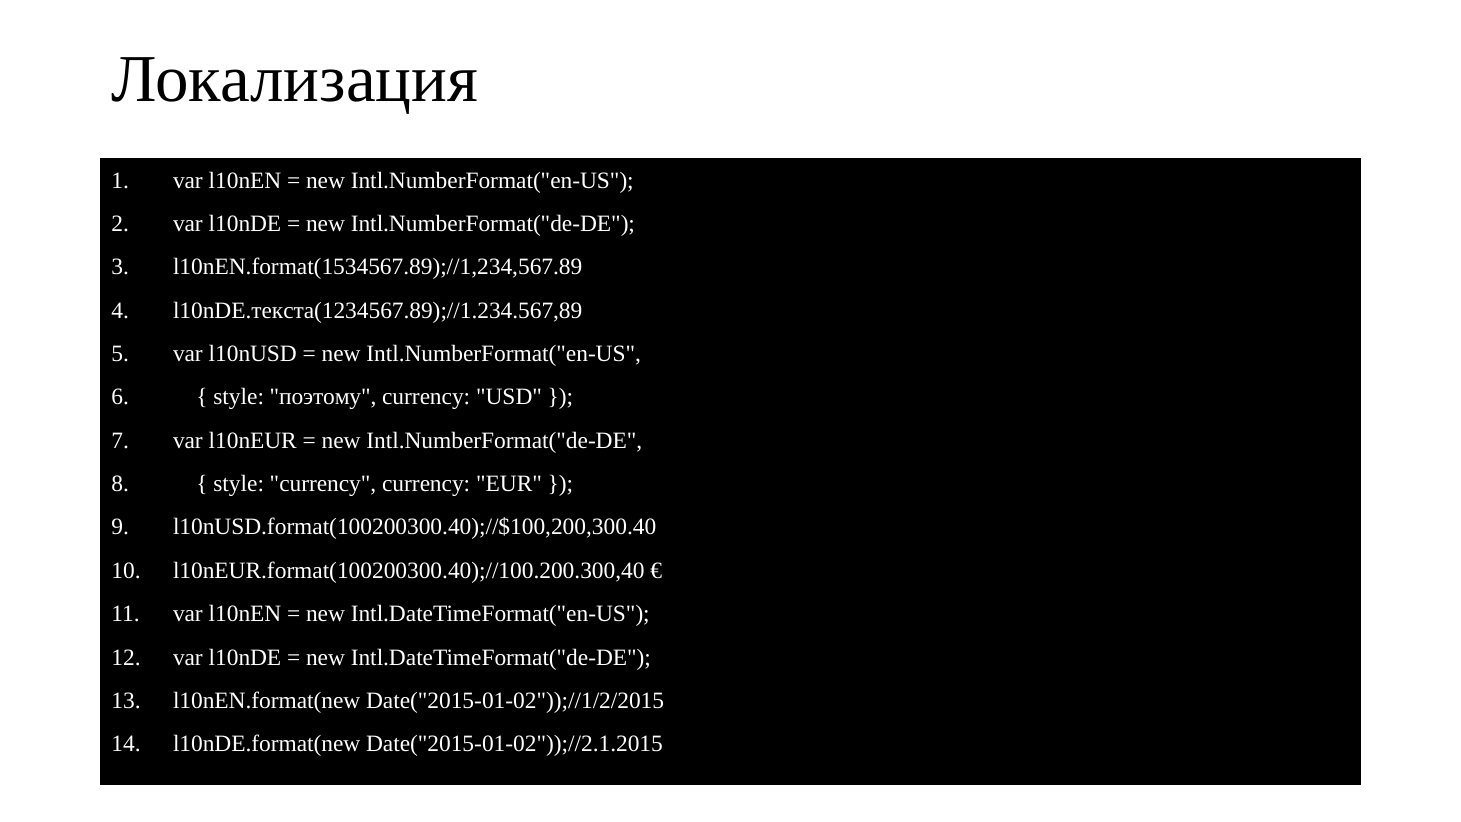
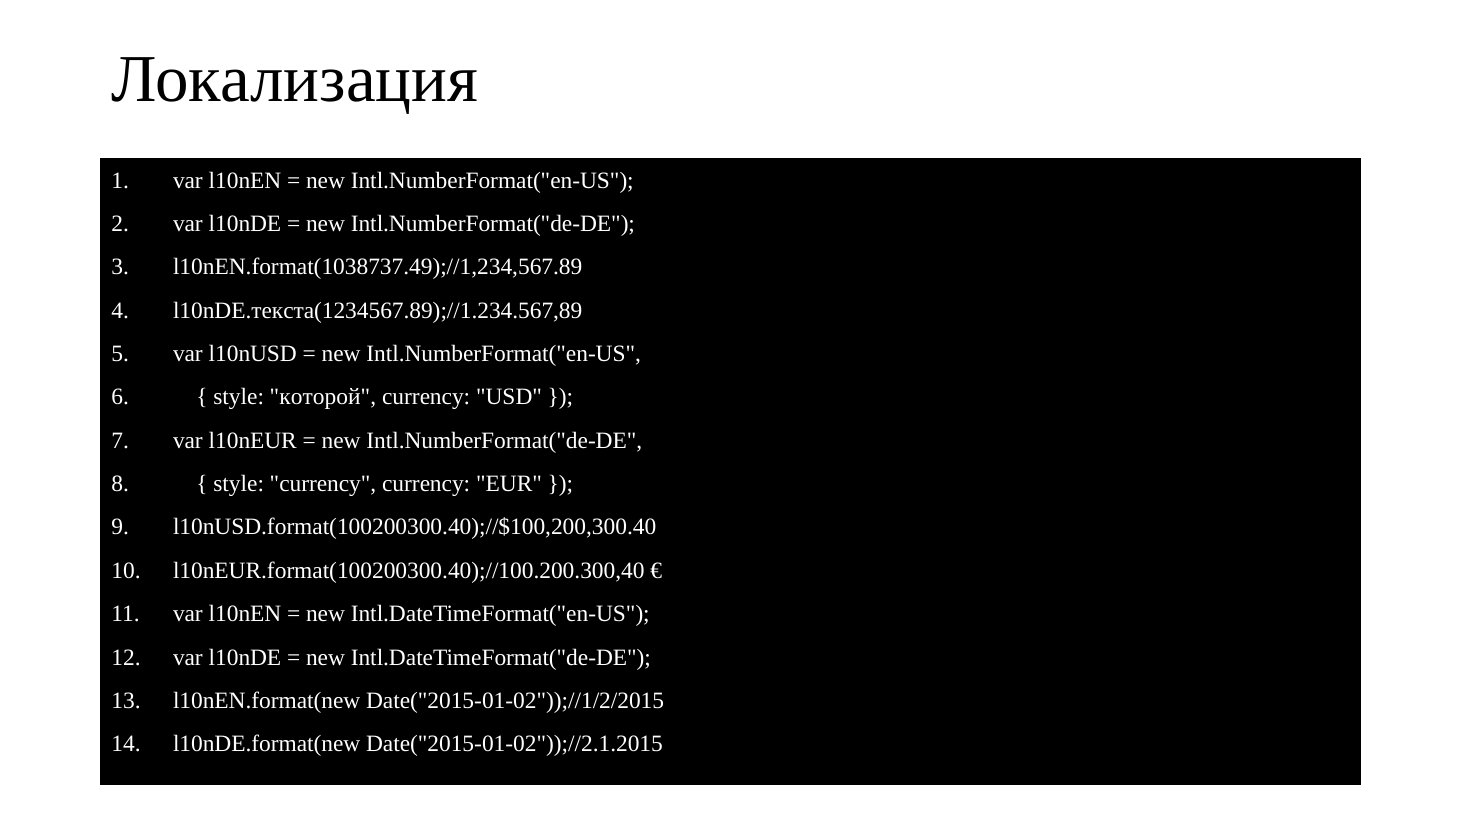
l10nEN.format(1534567.89);//1,234,567.89: l10nEN.format(1534567.89);//1,234,567.89 -> l10nEN.format(1038737.49);//1,234,567.89 (378, 267)
поэтому: поэтому -> которой (323, 397)
